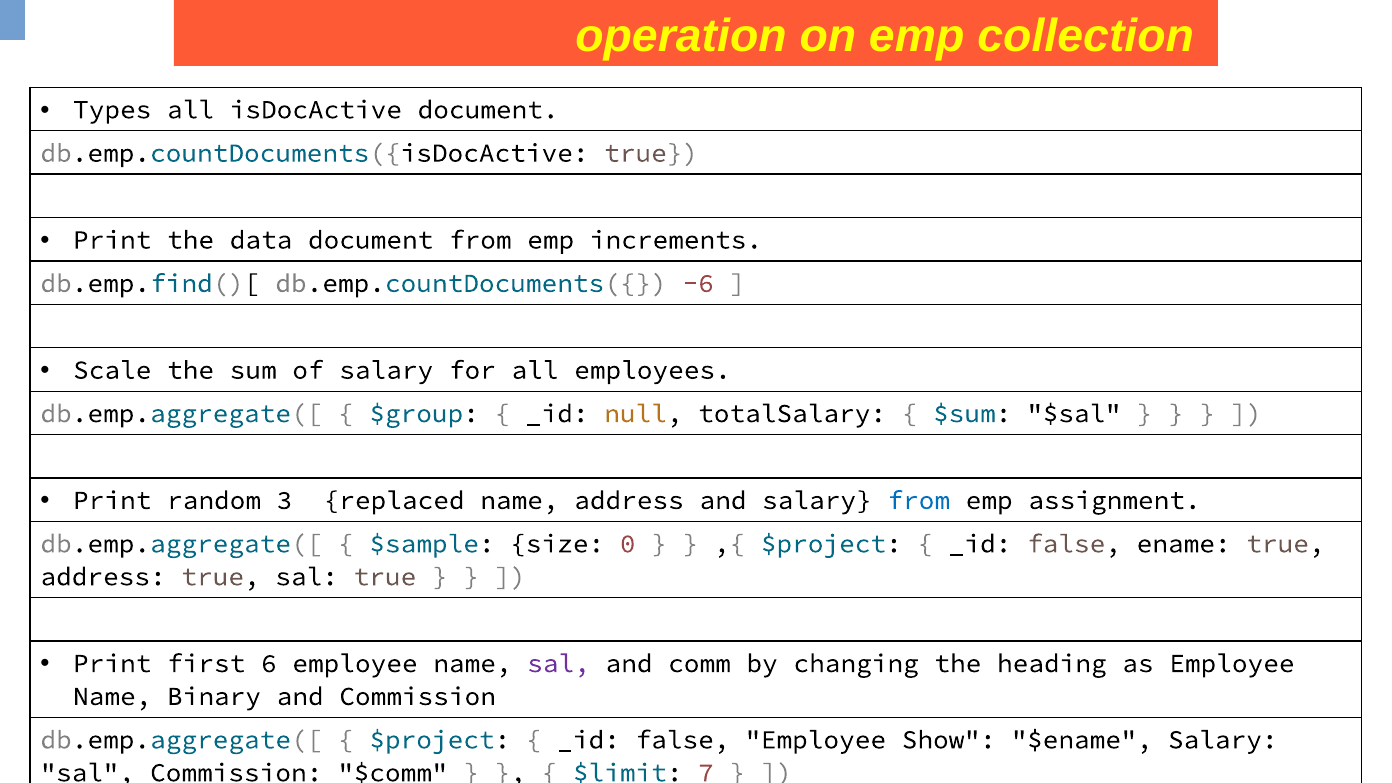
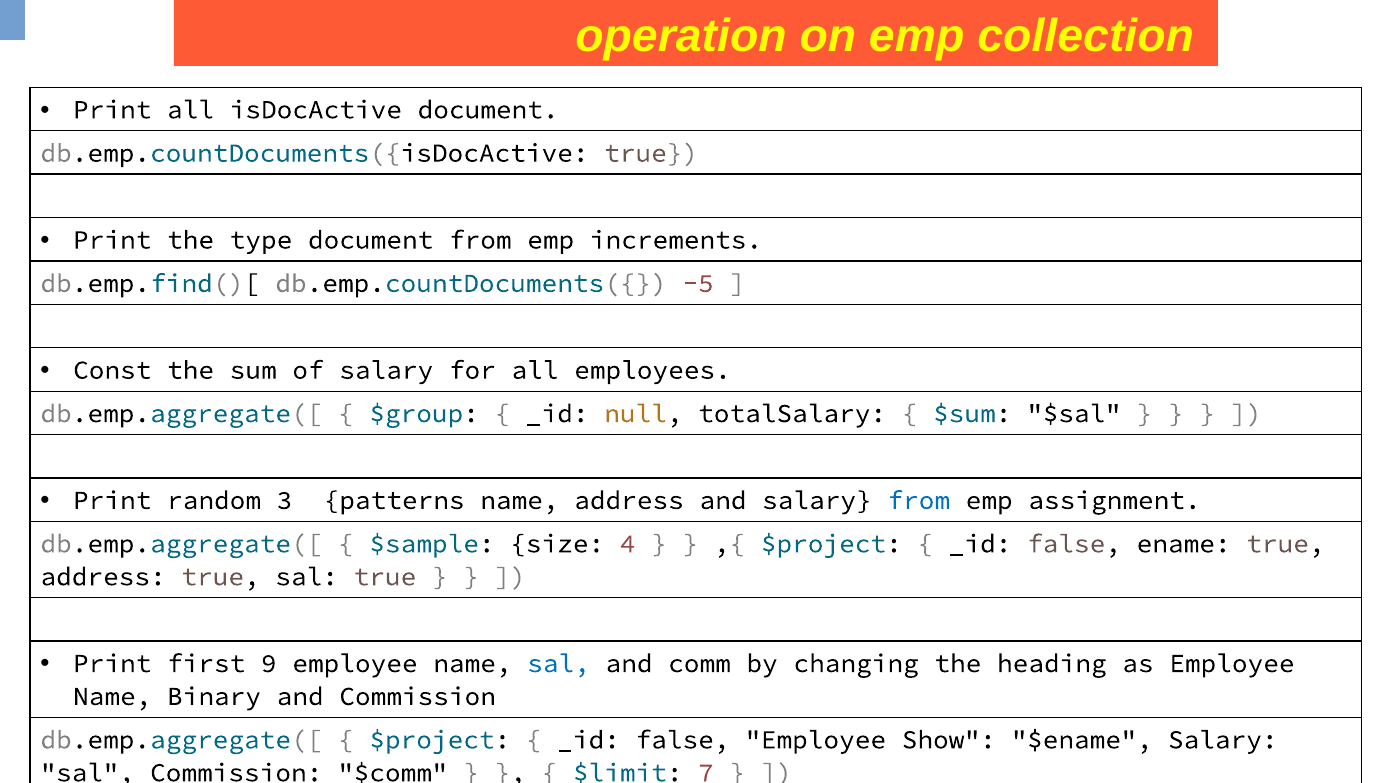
Types: Types -> Print (112, 110)
data: data -> type (261, 240)
-6: -6 -> -5 (698, 283)
Scale: Scale -> Const (112, 370)
replaced: replaced -> patterns (394, 500)
0: 0 -> 4 (628, 544)
6: 6 -> 9 (269, 663)
sal colour: purple -> blue (559, 663)
